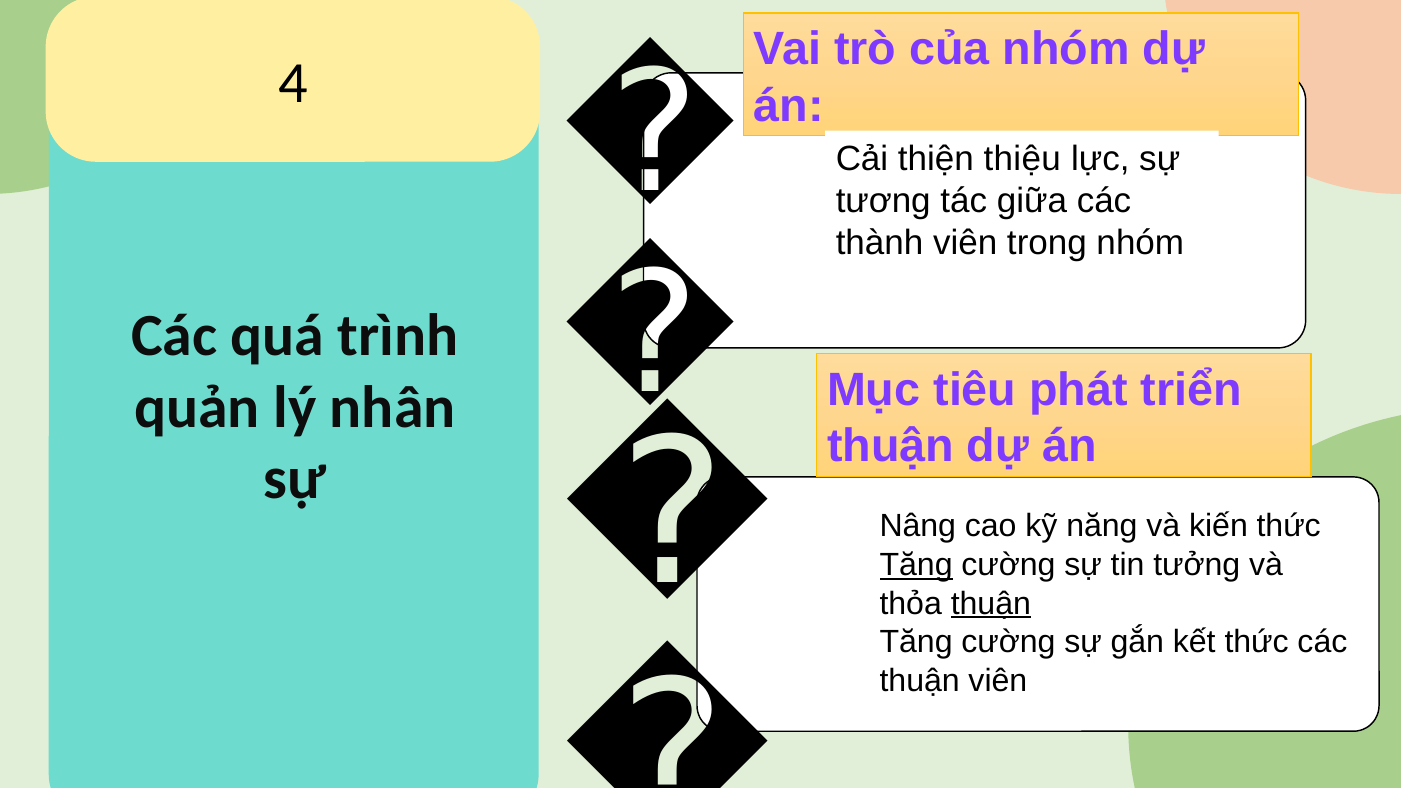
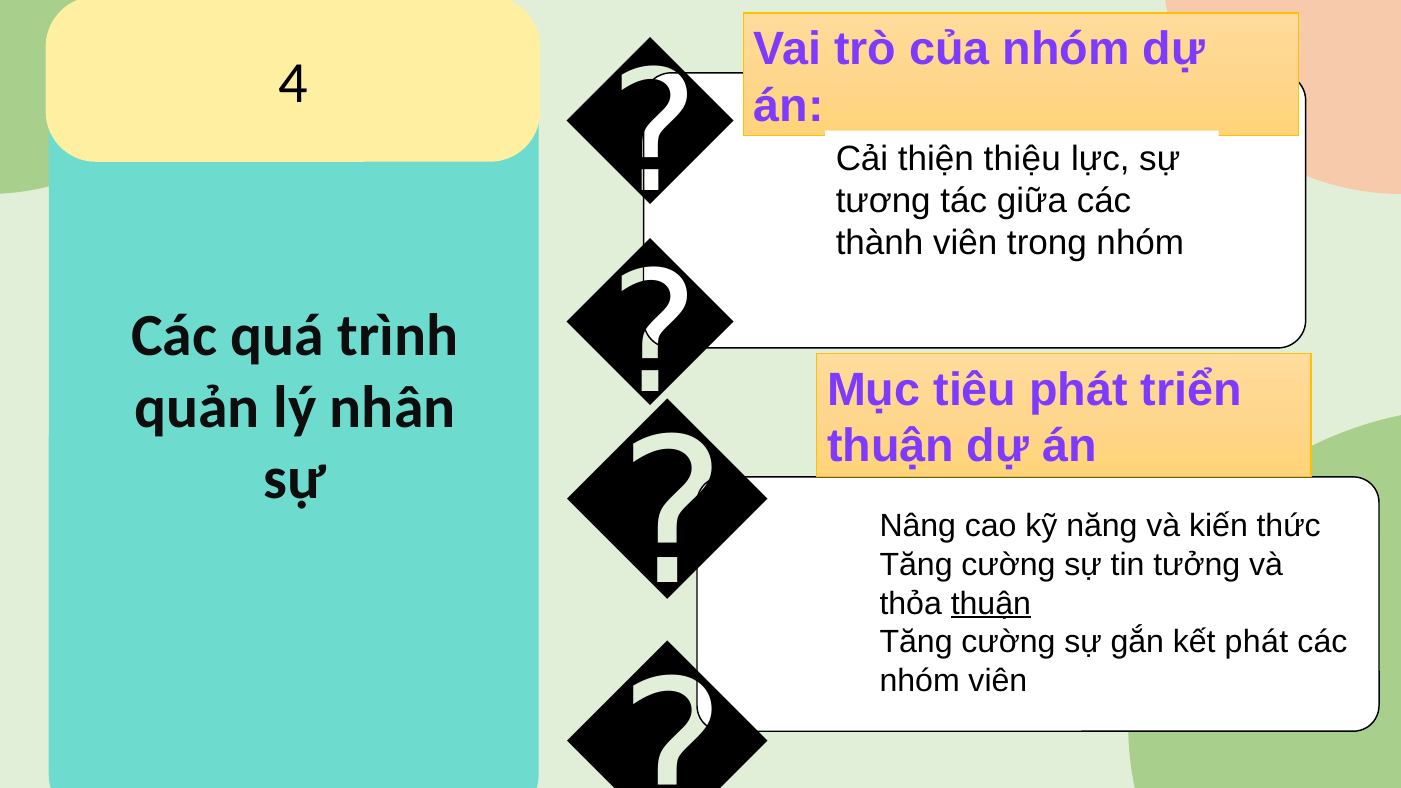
Tăng underline: present -> none (916, 565)
kết thức: thức -> phát (1256, 642)
thuận: thuận -> nhóm (920, 680)
